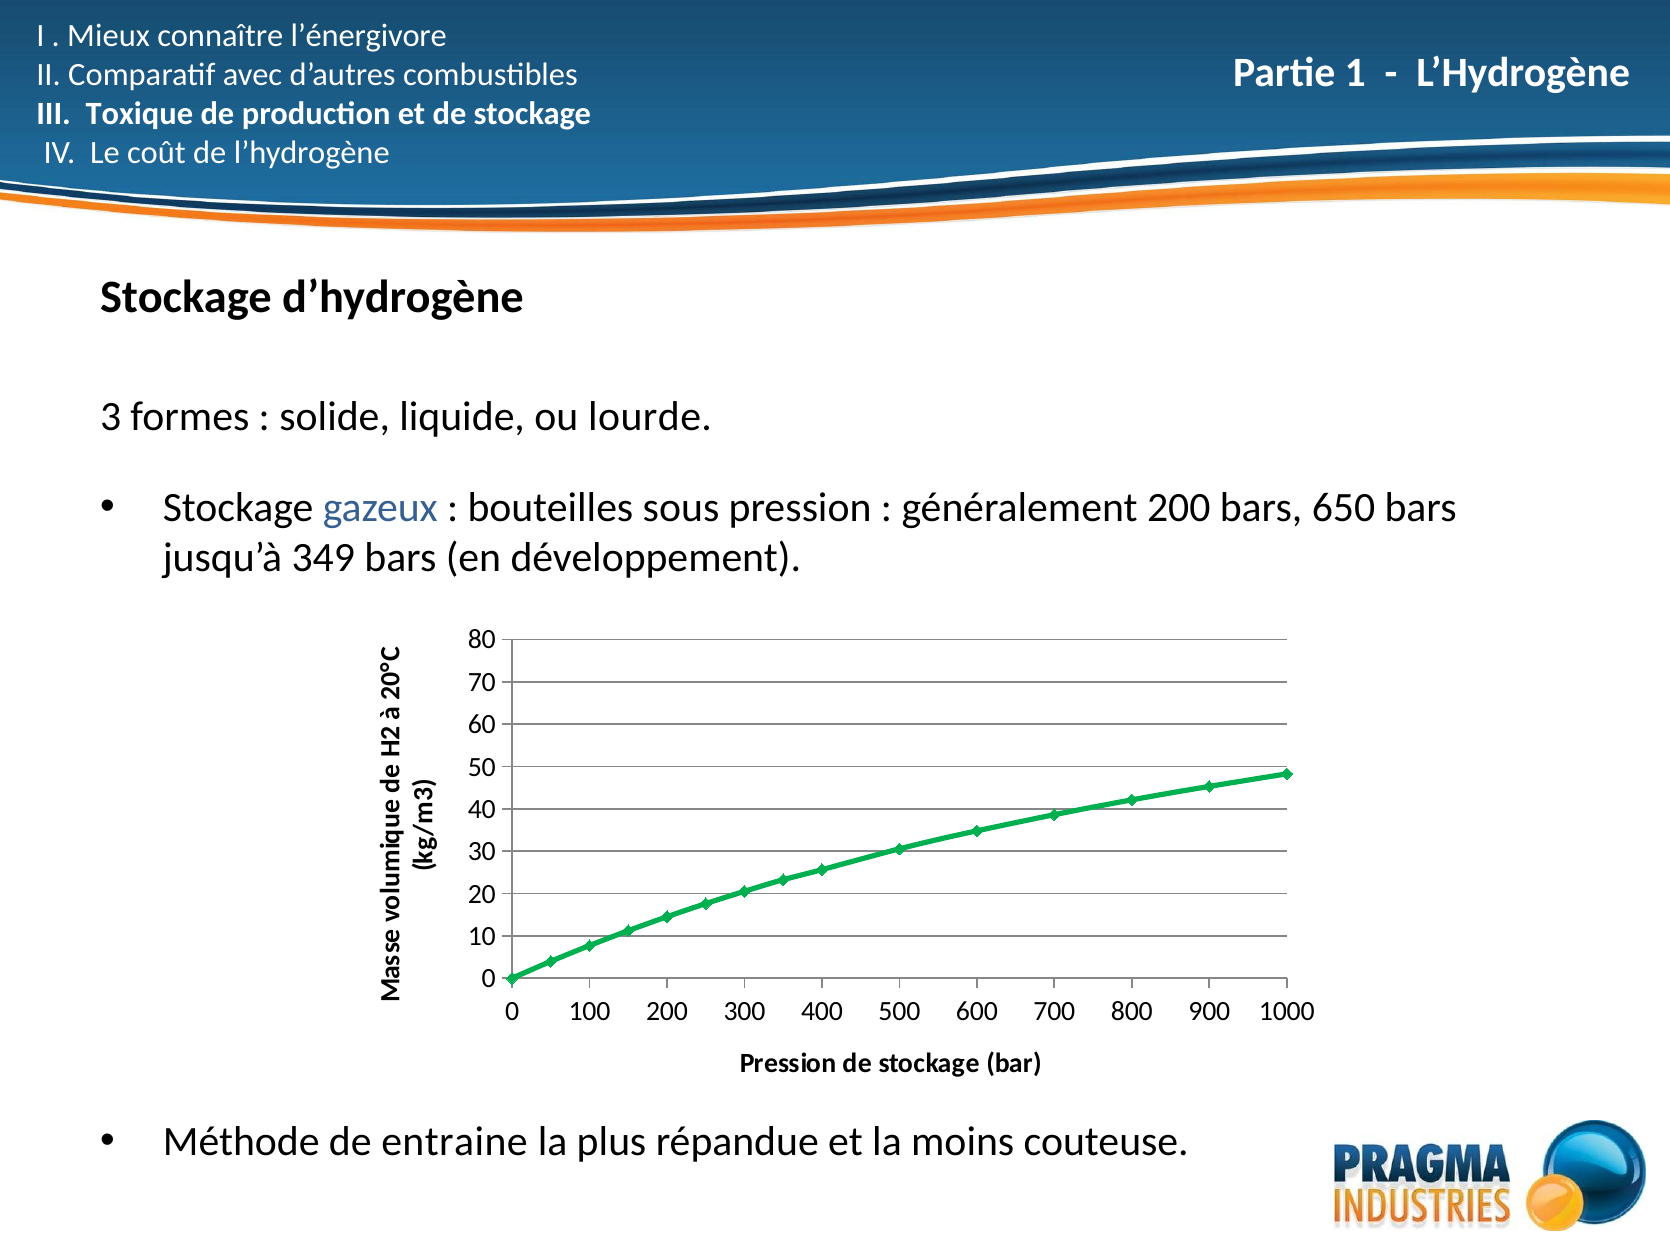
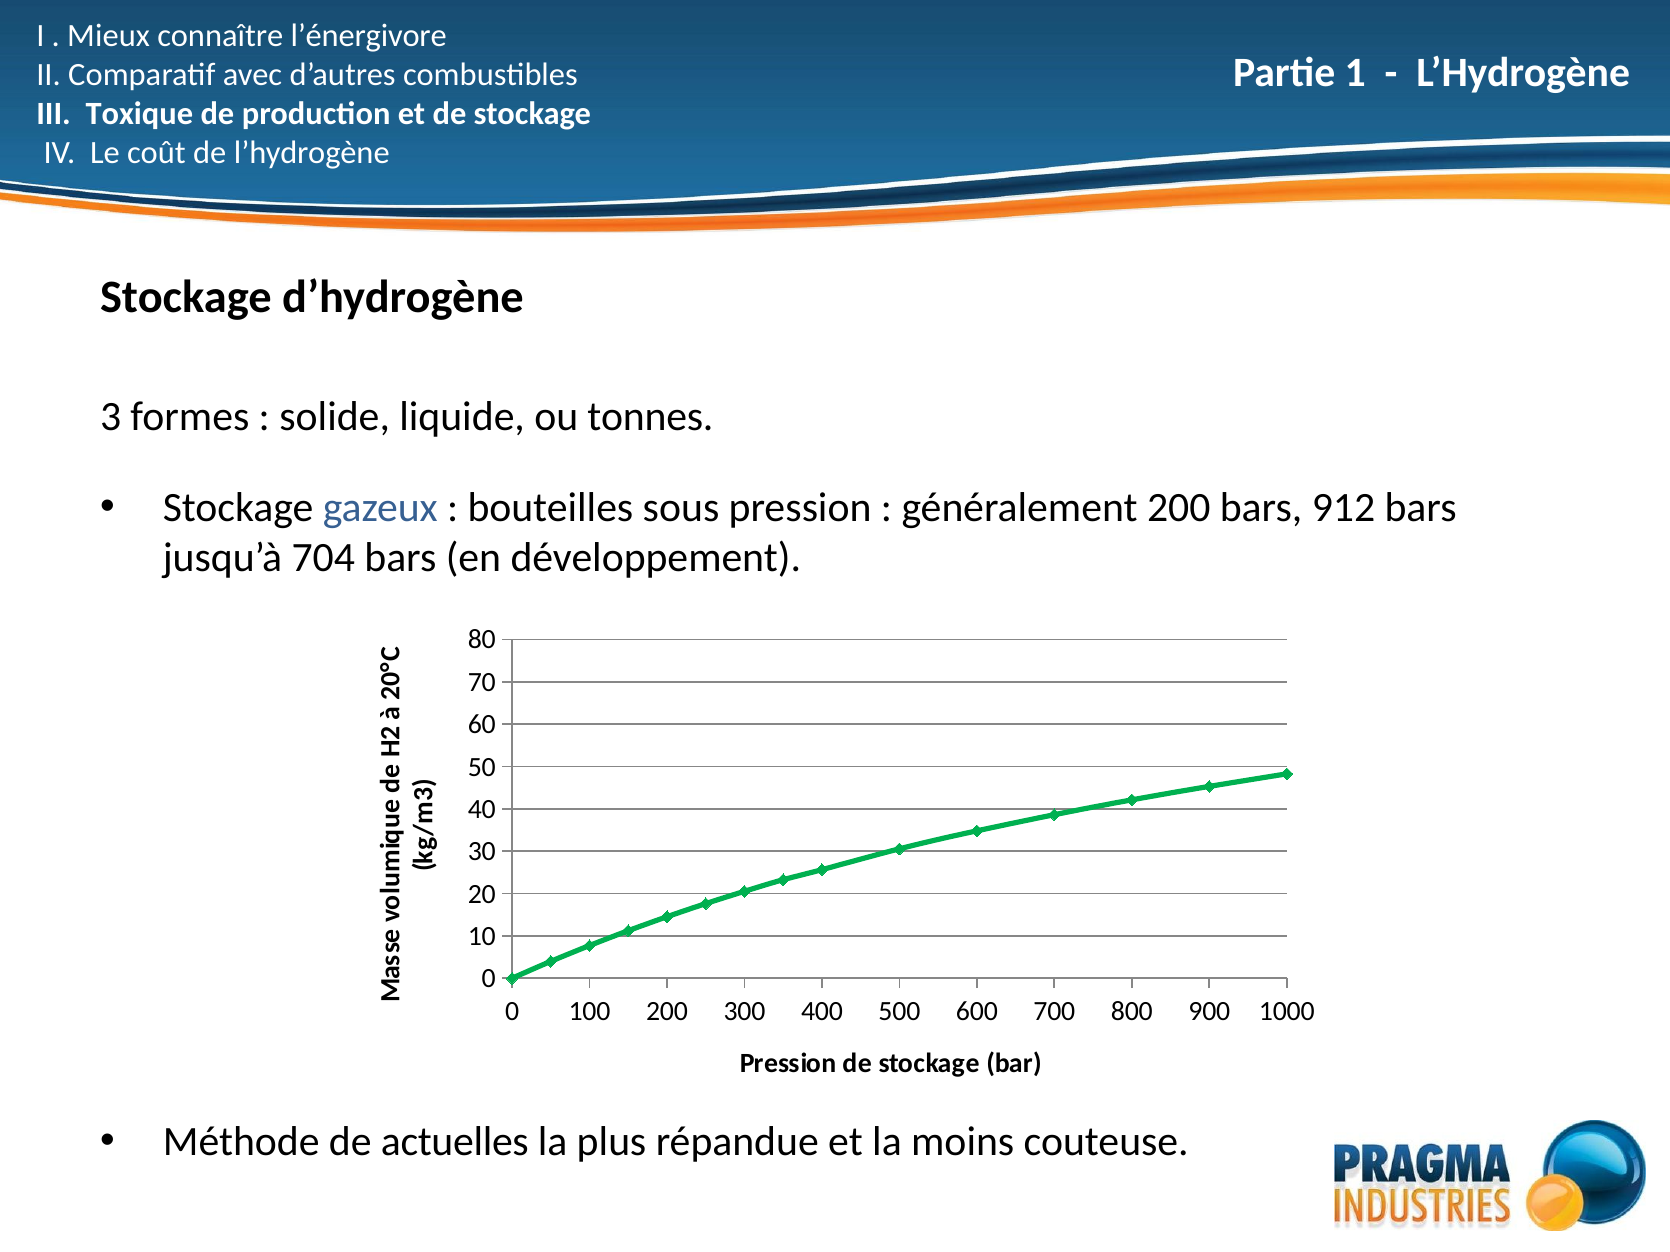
lourde: lourde -> tonnes (650, 417)
650: 650 -> 912 (1343, 508)
349: 349 -> 704 (323, 558)
entraine: entraine -> actuelles (455, 1142)
